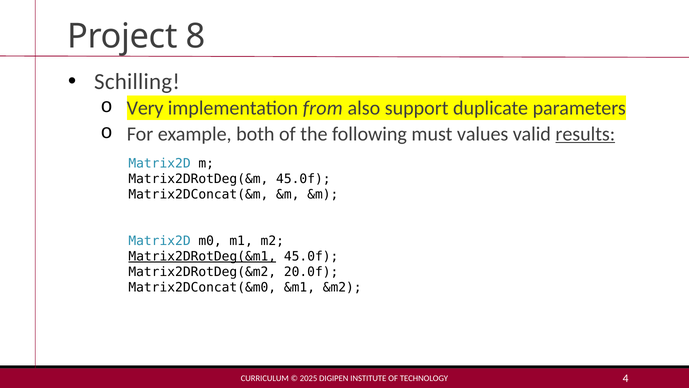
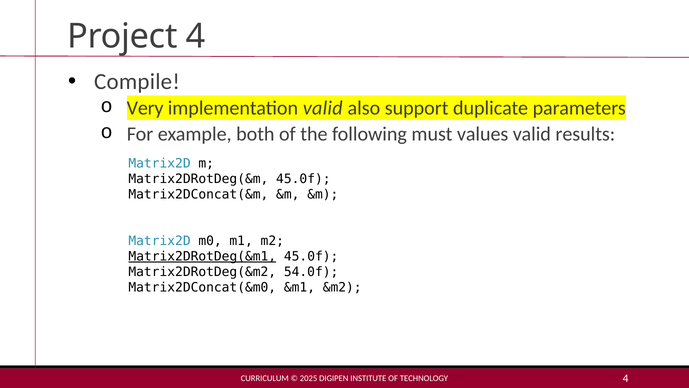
Project 8: 8 -> 4 (196, 36)
Schilling: Schilling -> Compile (137, 82)
implementation from: from -> valid (323, 108)
results underline: present -> none (585, 134)
20.0f: 20.0f -> 54.0f (311, 272)
